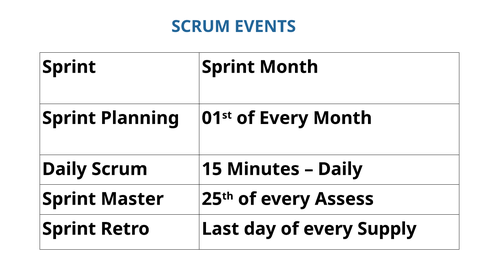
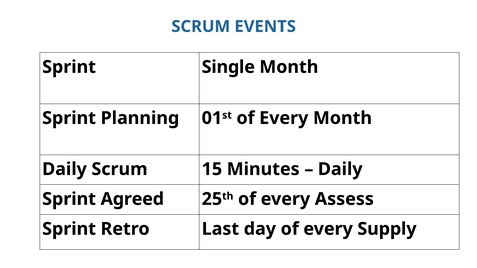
Sprint Sprint: Sprint -> Single (228, 67)
Master: Master -> Agreed (132, 199)
